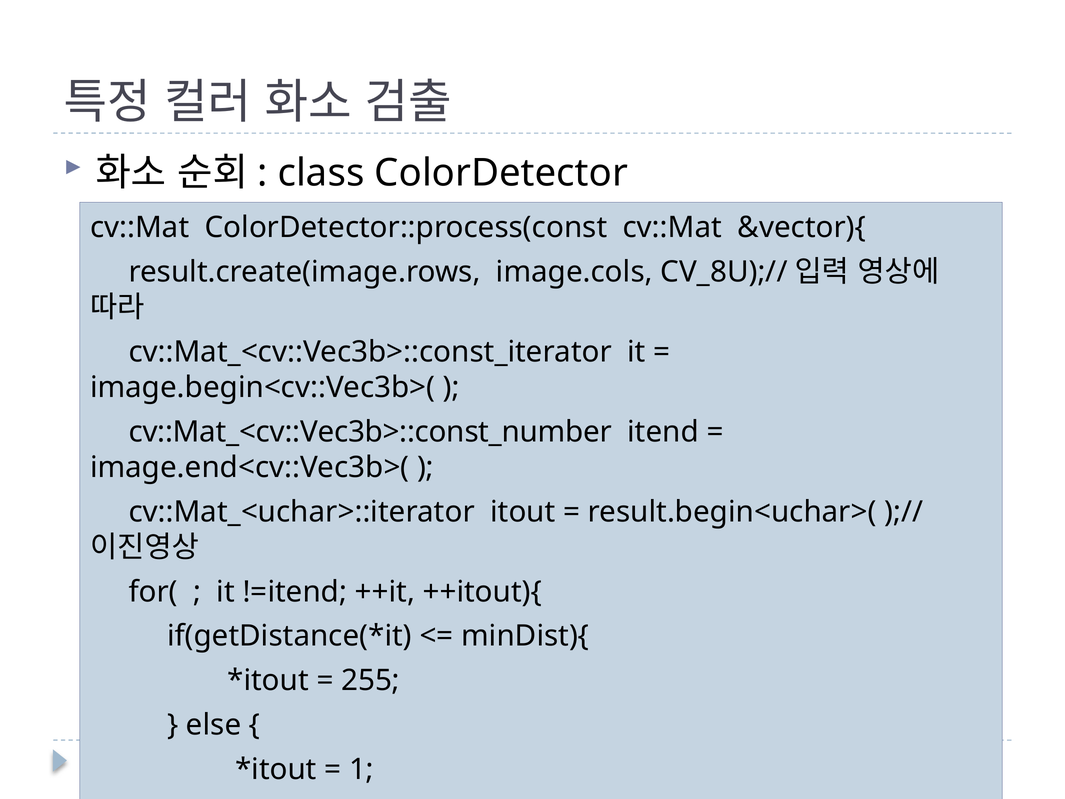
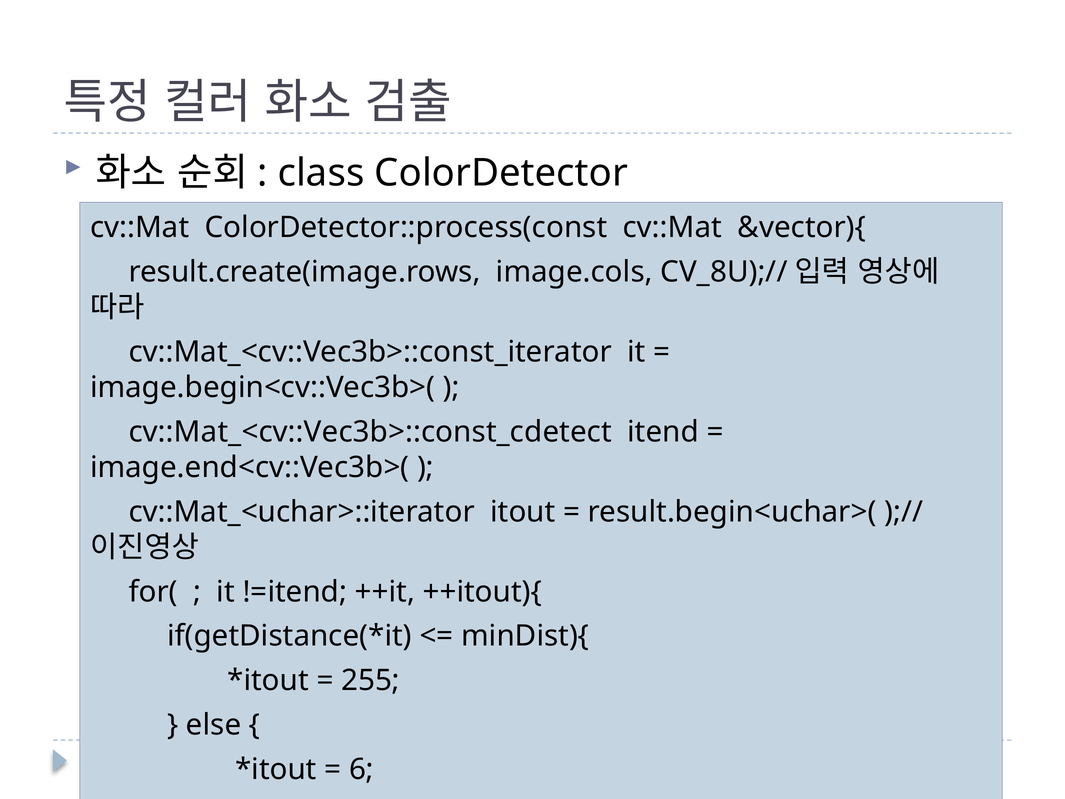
cv::Mat_<cv::Vec3b>::const_number: cv::Mat_<cv::Vec3b>::const_number -> cv::Mat_<cv::Vec3b>::const_cdetect (370, 432)
1: 1 -> 6 (361, 769)
